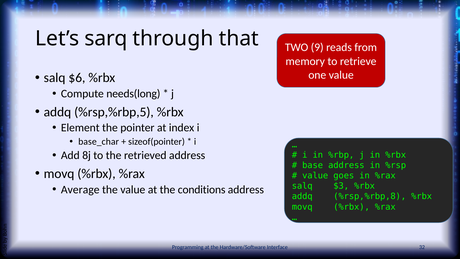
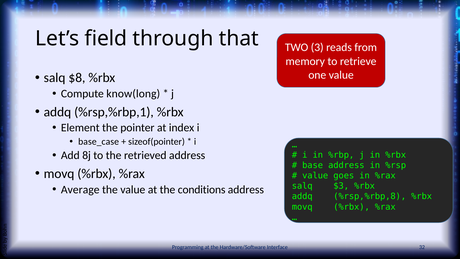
sarq: sarq -> field (106, 39)
9: 9 -> 3 (317, 47)
$6: $6 -> $8 (77, 78)
needs(long: needs(long -> know(long (133, 94)
%rsp,%rbp,5: %rsp,%rbp,5 -> %rsp,%rbp,1 (114, 112)
base_char: base_char -> base_case (99, 142)
